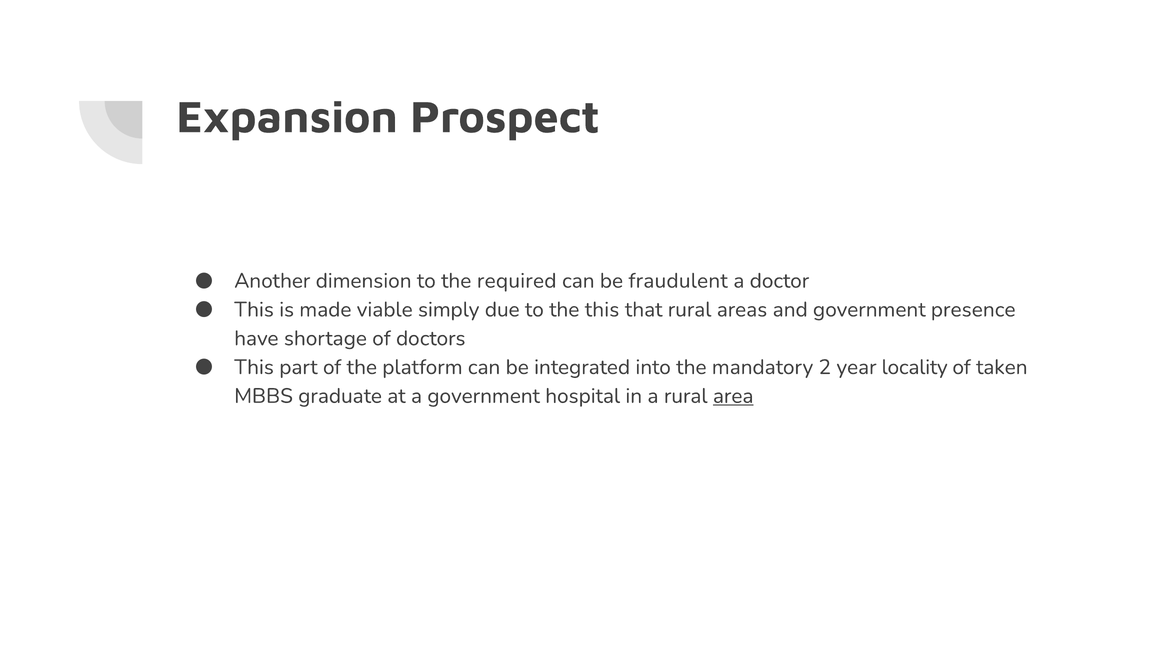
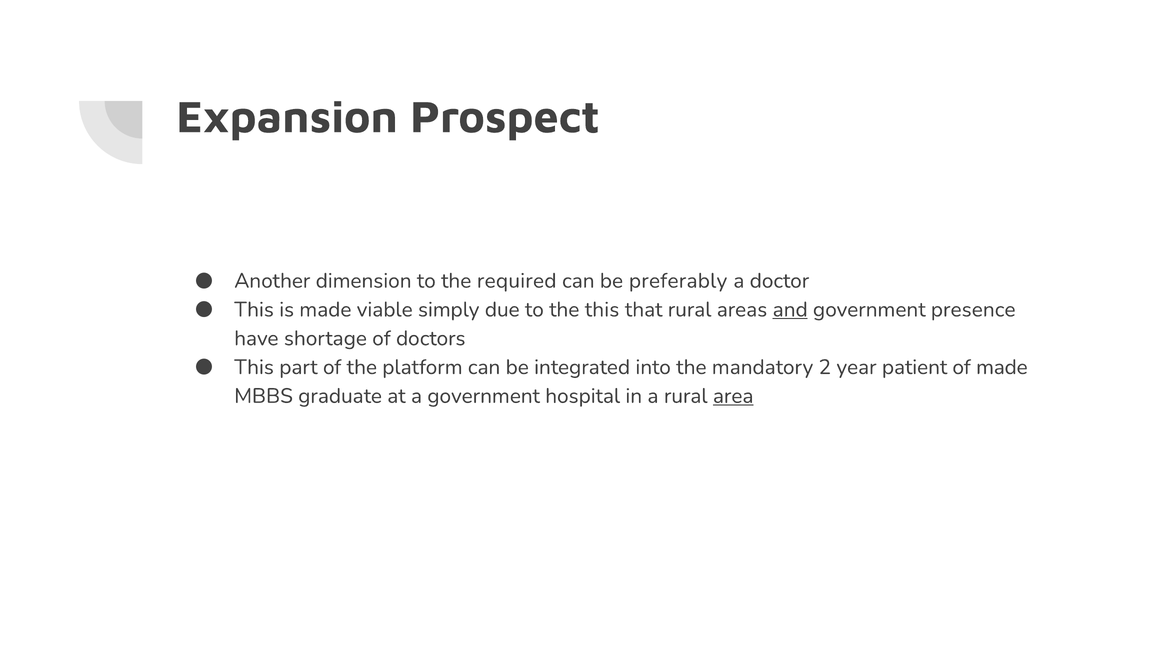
fraudulent: fraudulent -> preferably (678, 281)
and underline: none -> present (790, 310)
locality: locality -> patient (915, 367)
of taken: taken -> made (1002, 367)
